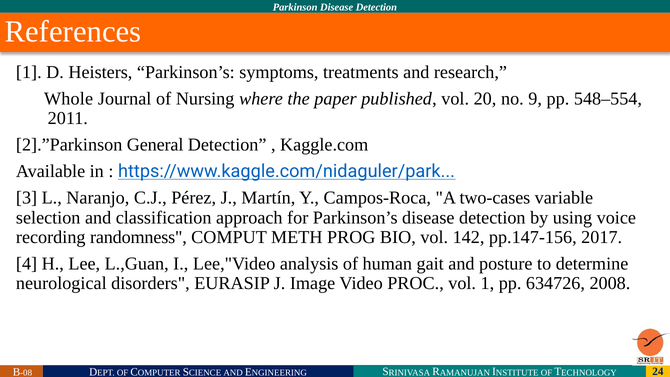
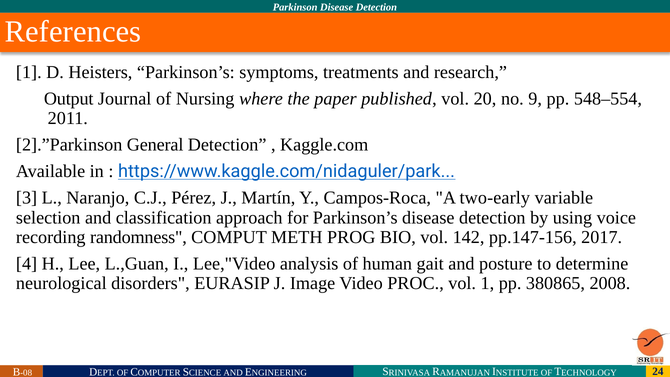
Whole: Whole -> Output (69, 99)
two-cases: two-cases -> two-early (495, 198)
634726: 634726 -> 380865 (555, 283)
